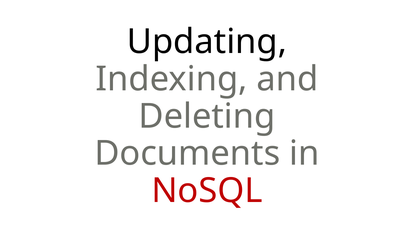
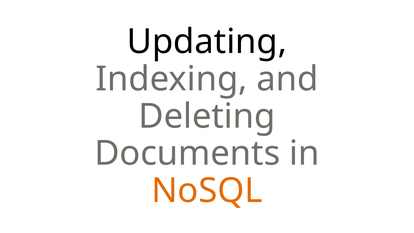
NoSQL colour: red -> orange (207, 191)
